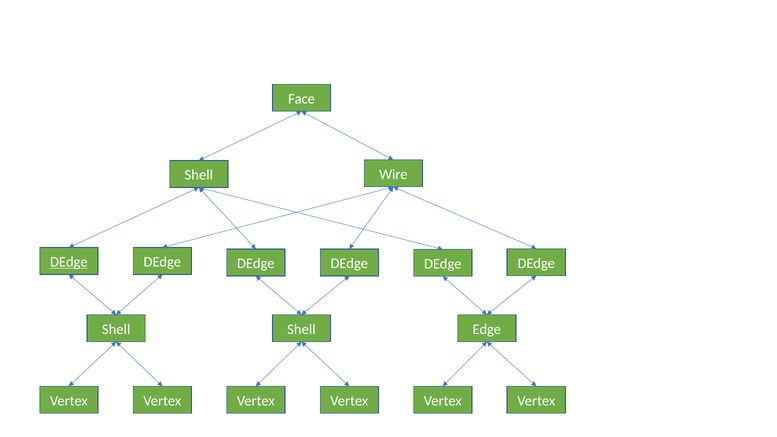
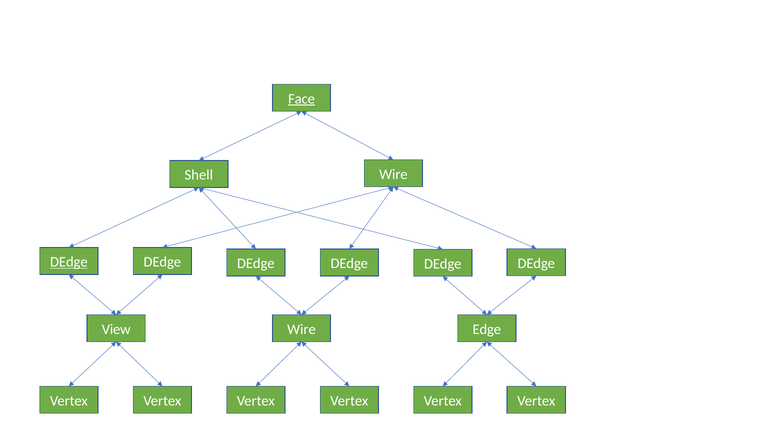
Face underline: none -> present (302, 99)
Shell: Shell -> View (116, 329)
Shell: Shell -> Wire (302, 329)
